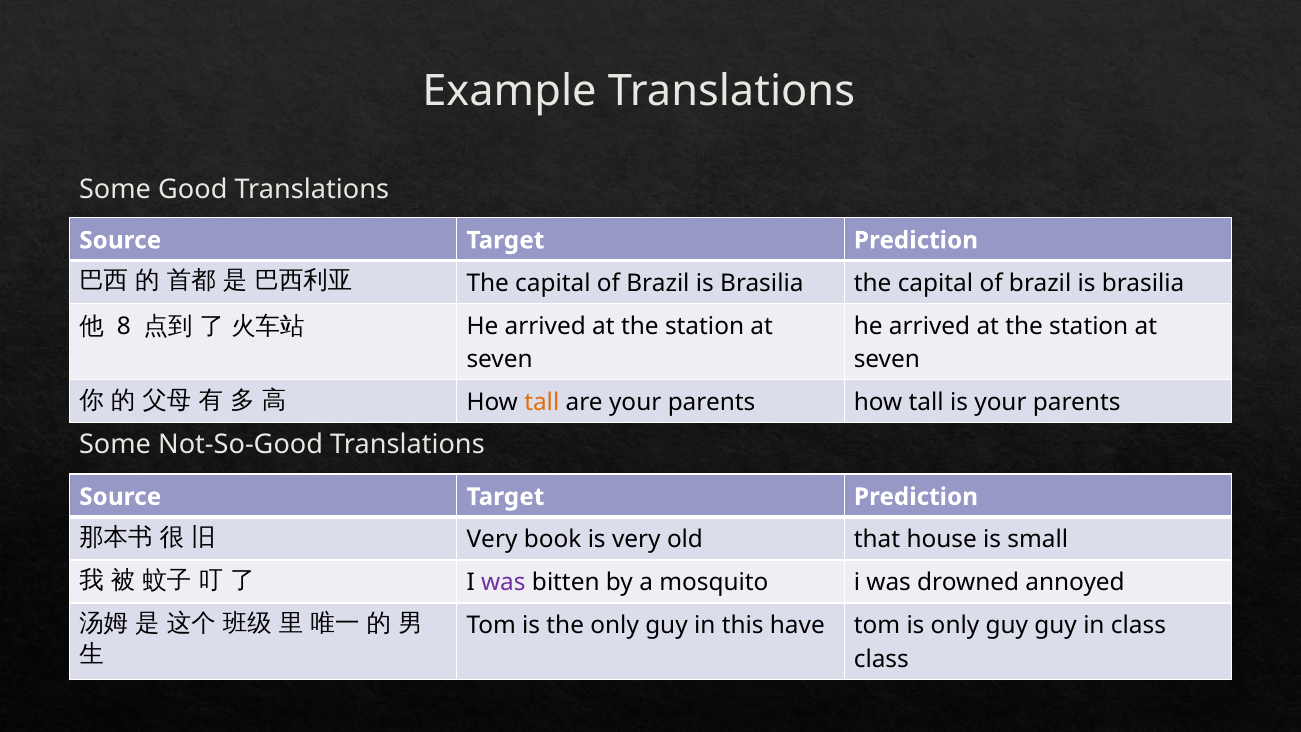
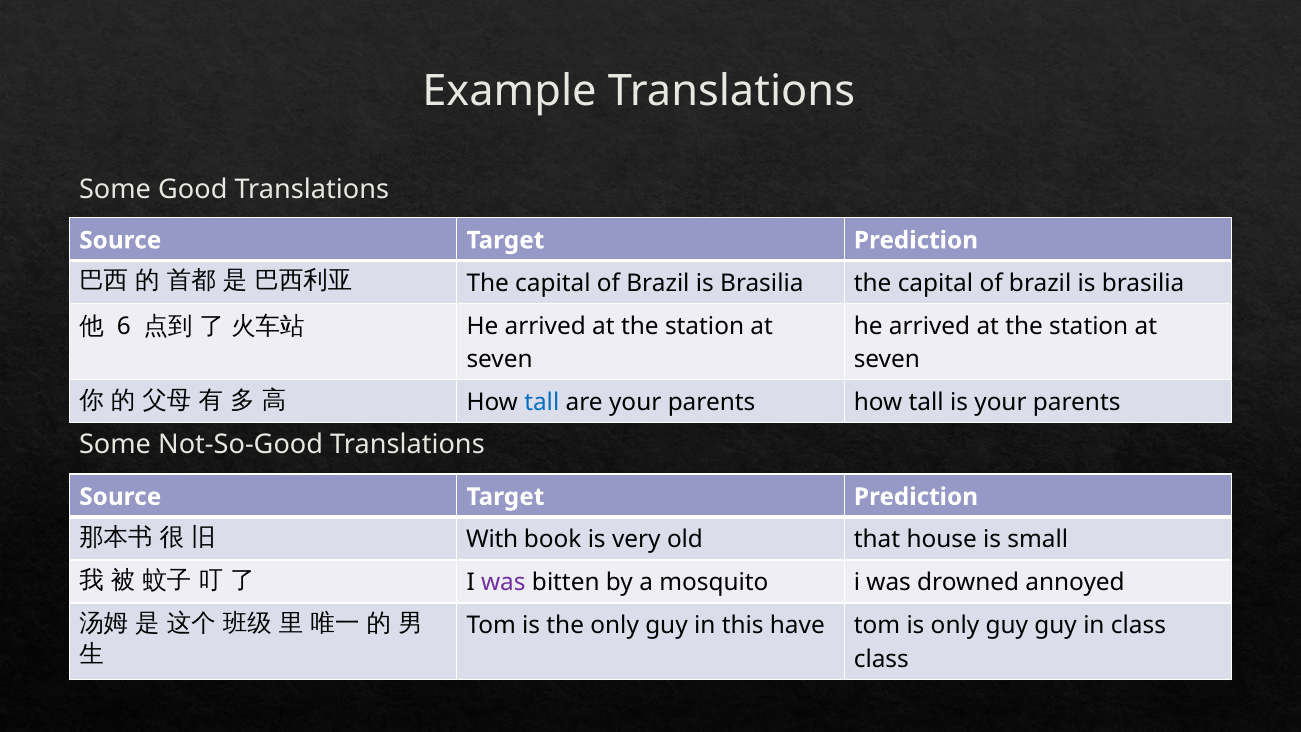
8: 8 -> 6 (124, 326)
tall colour: orange -> blue (542, 402)
Very: Very -> With (492, 540)
